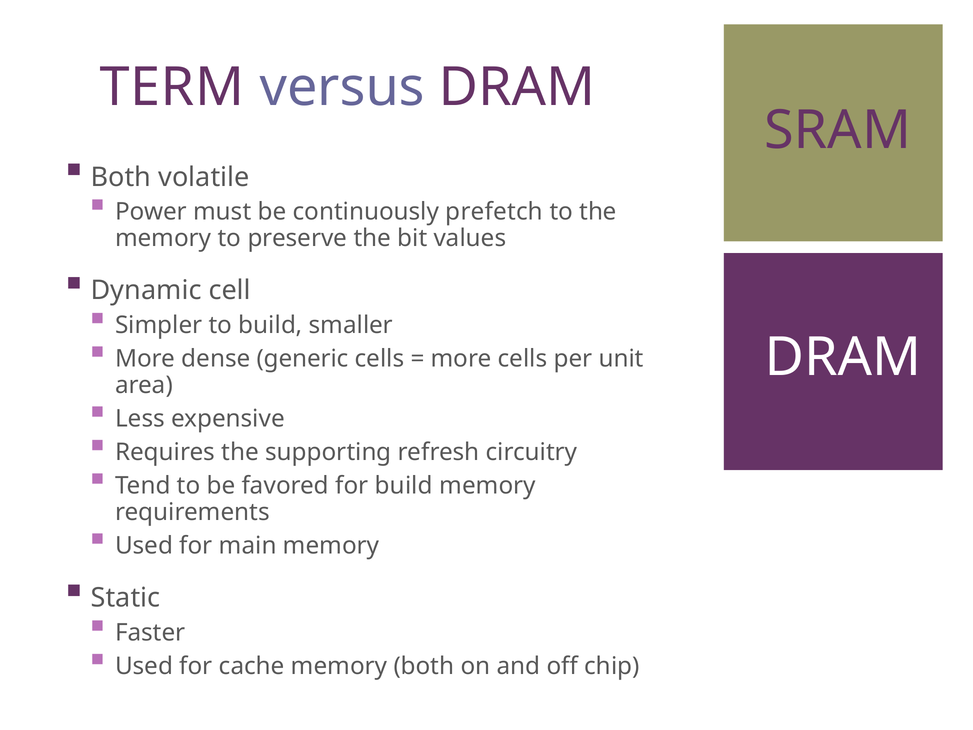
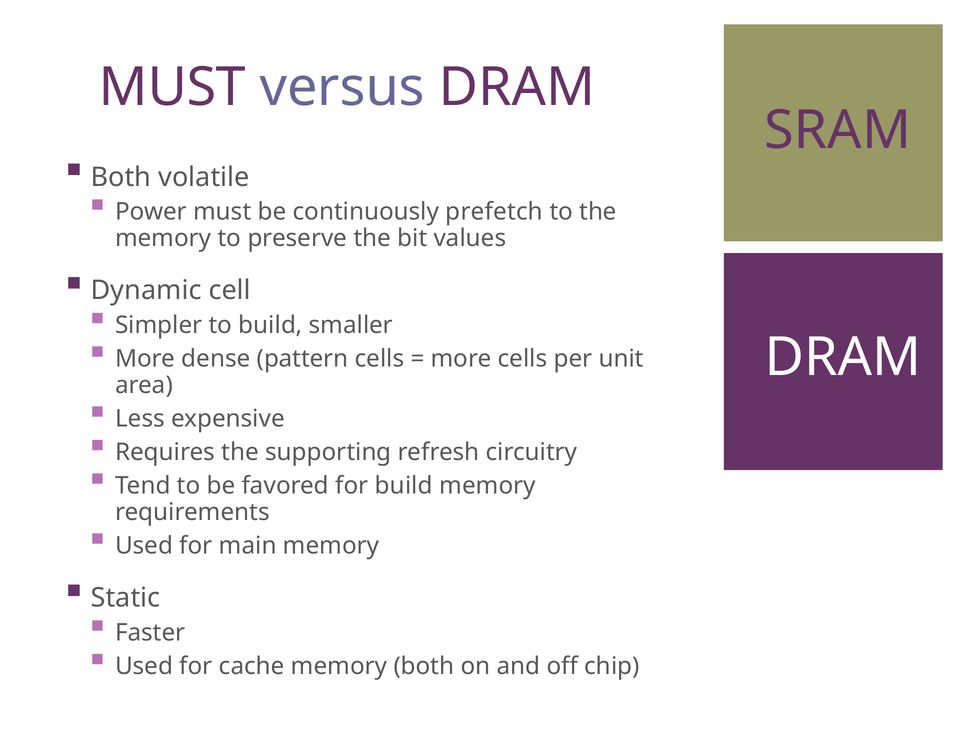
TERM: TERM -> MUST (172, 88)
generic: generic -> pattern (303, 359)
